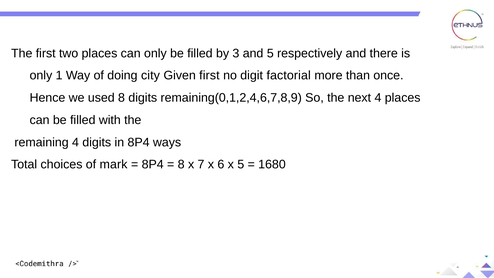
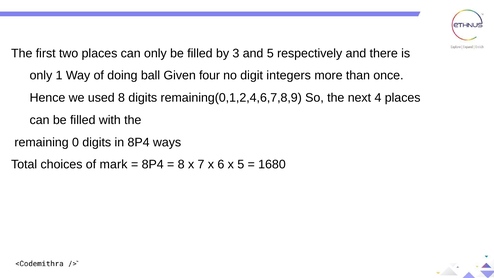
city: city -> ball (151, 76)
Given first: first -> four (210, 76)
factorial: factorial -> integers (289, 76)
remaining 4: 4 -> 0 (75, 142)
